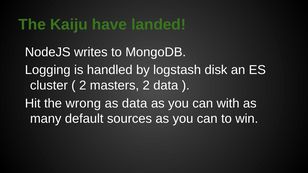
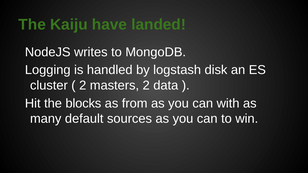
wrong: wrong -> blocks (83, 103)
as data: data -> from (135, 103)
